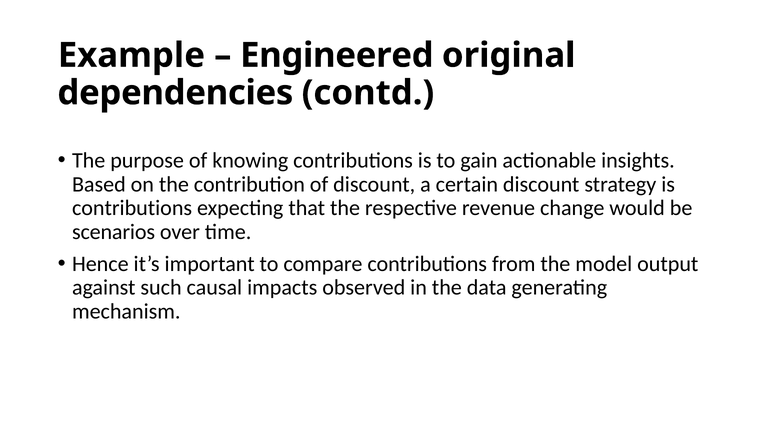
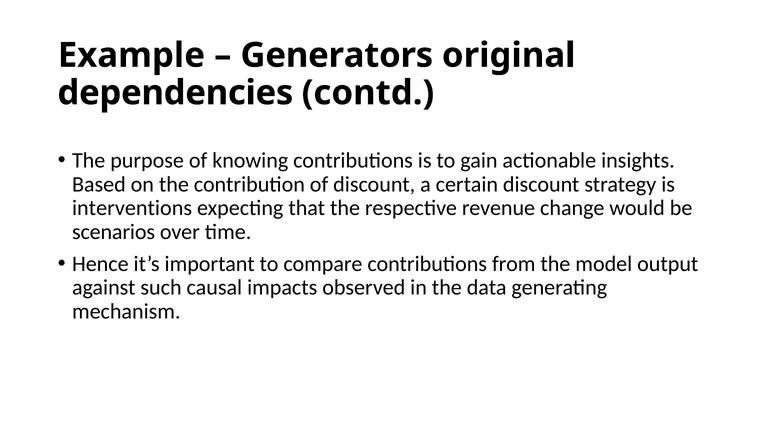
Engineered: Engineered -> Generators (337, 55)
contributions: contributions -> interventions (132, 208)
